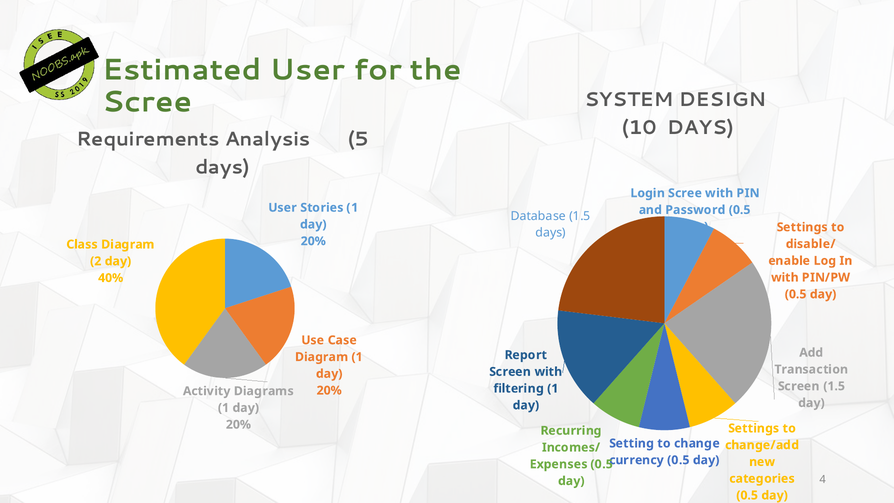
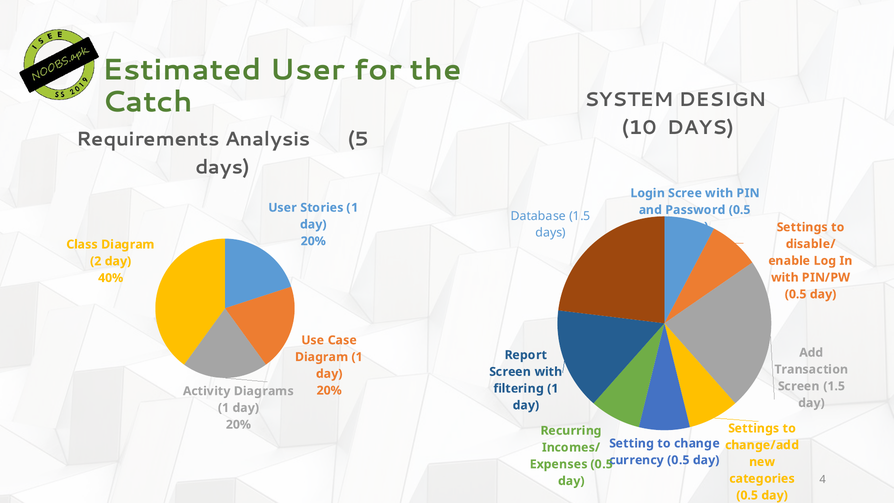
Scree: Scree -> Catch (147, 102)
